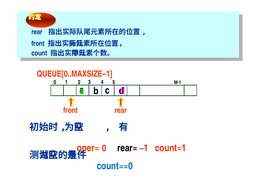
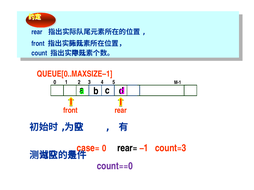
oper=: oper= -> case= (88, 148)
count=1: count=1 -> count=3 (171, 148)
count==0 colour: blue -> purple (115, 167)
